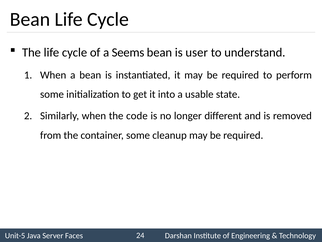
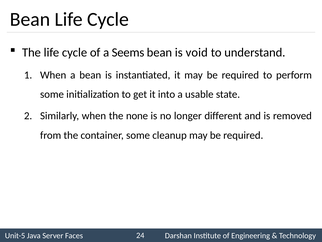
user: user -> void (197, 52)
code: code -> none (137, 116)
